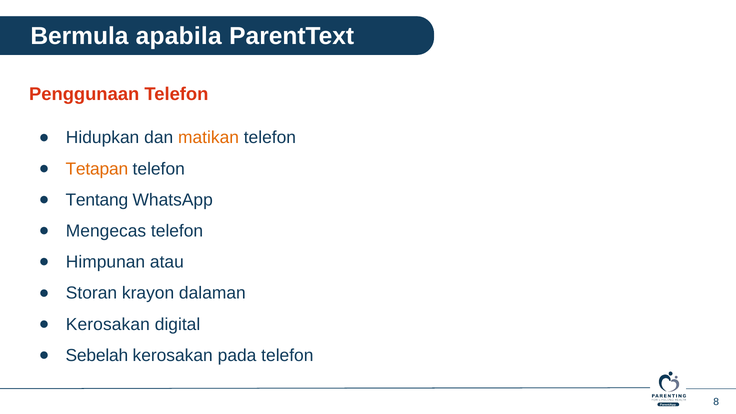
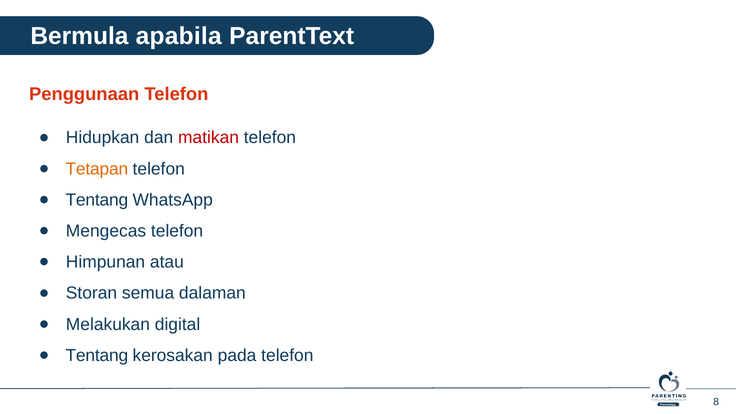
matikan colour: orange -> red (209, 138)
krayon: krayon -> semua (148, 293)
Kerosakan: Kerosakan -> Melakukan (108, 324)
Sebelah: Sebelah -> Tentang (97, 355)
